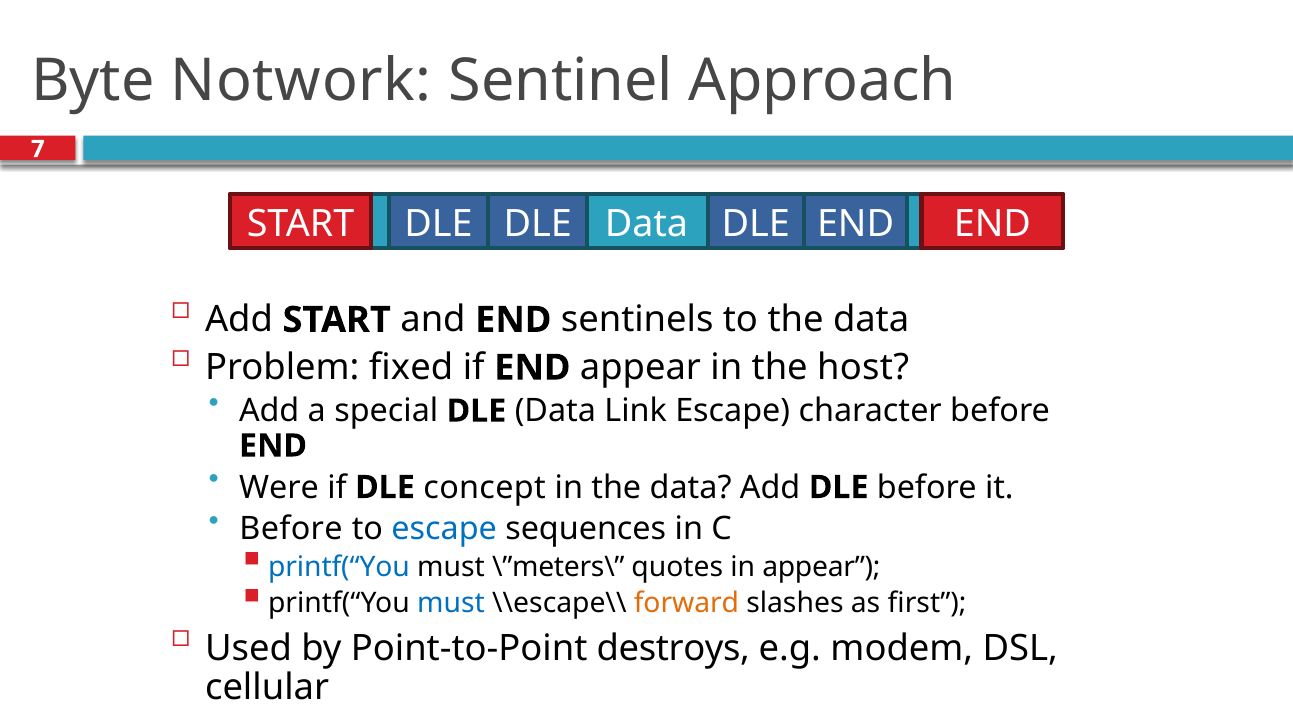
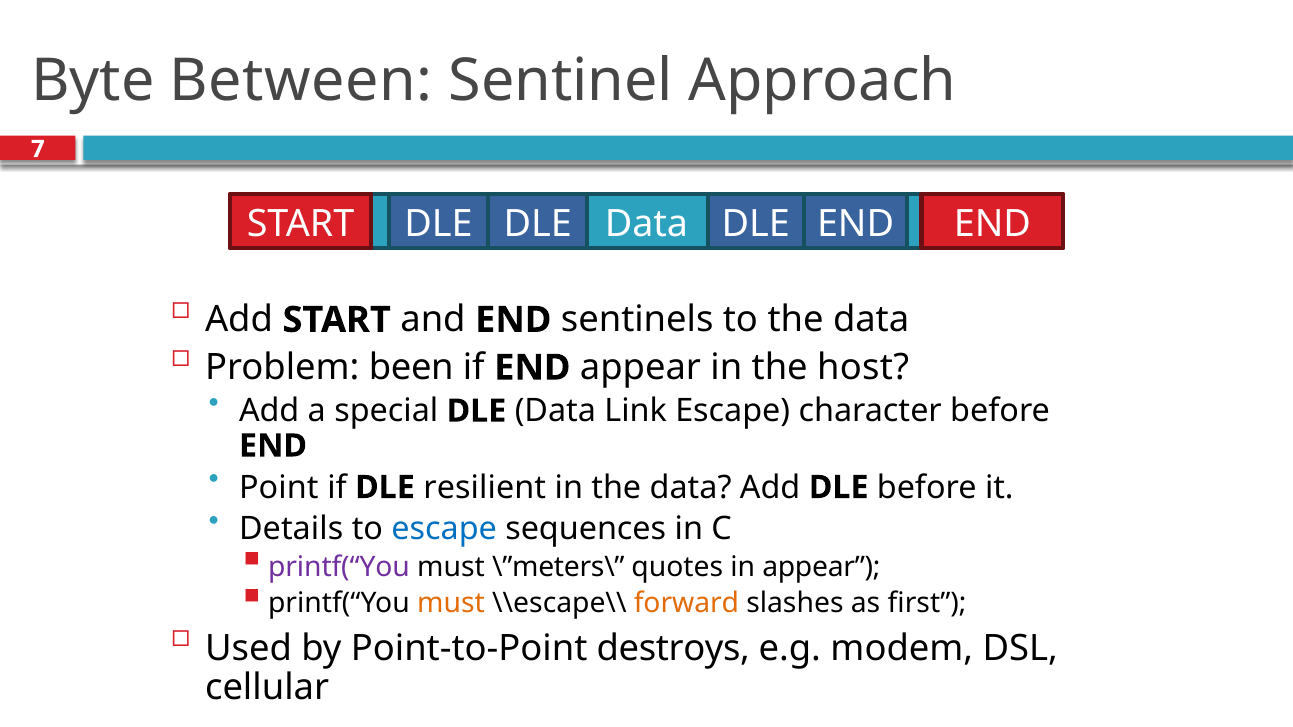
Notwork: Notwork -> Between (301, 81)
fixed: fixed -> been (411, 368)
Were: Were -> Point (279, 488)
concept: concept -> resilient (485, 488)
Before: Before -> Details (291, 529)
printf(“You colour: blue -> purple (339, 567)
must colour: blue -> orange (451, 604)
